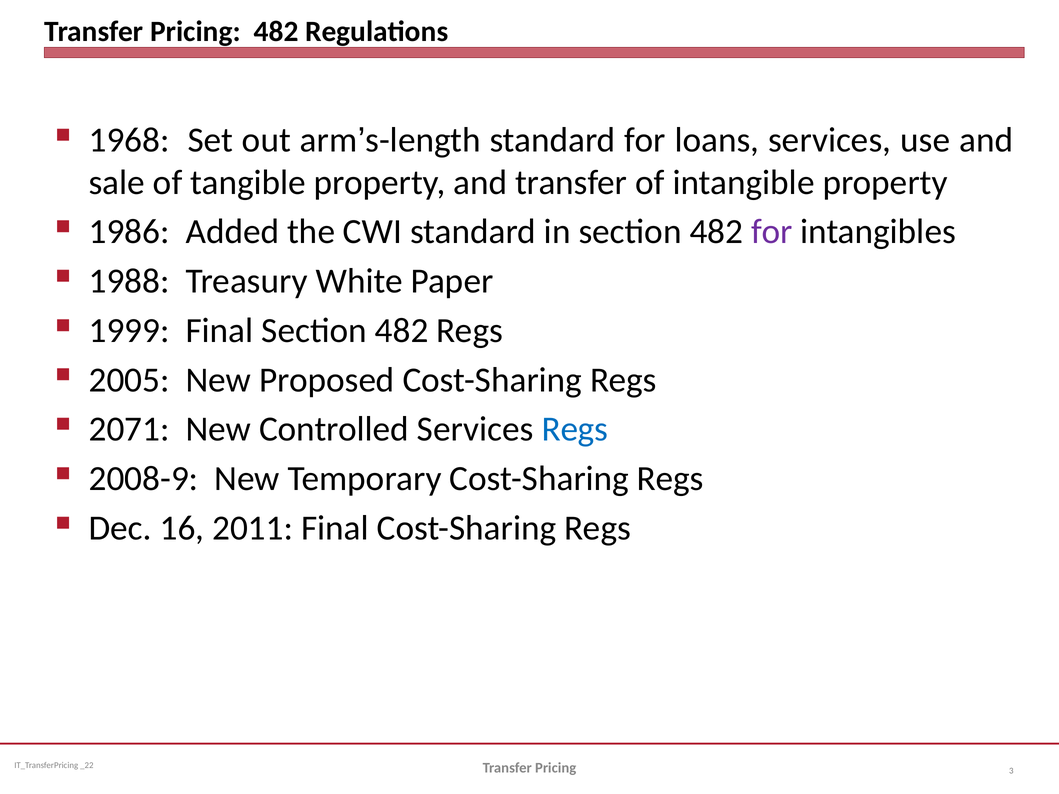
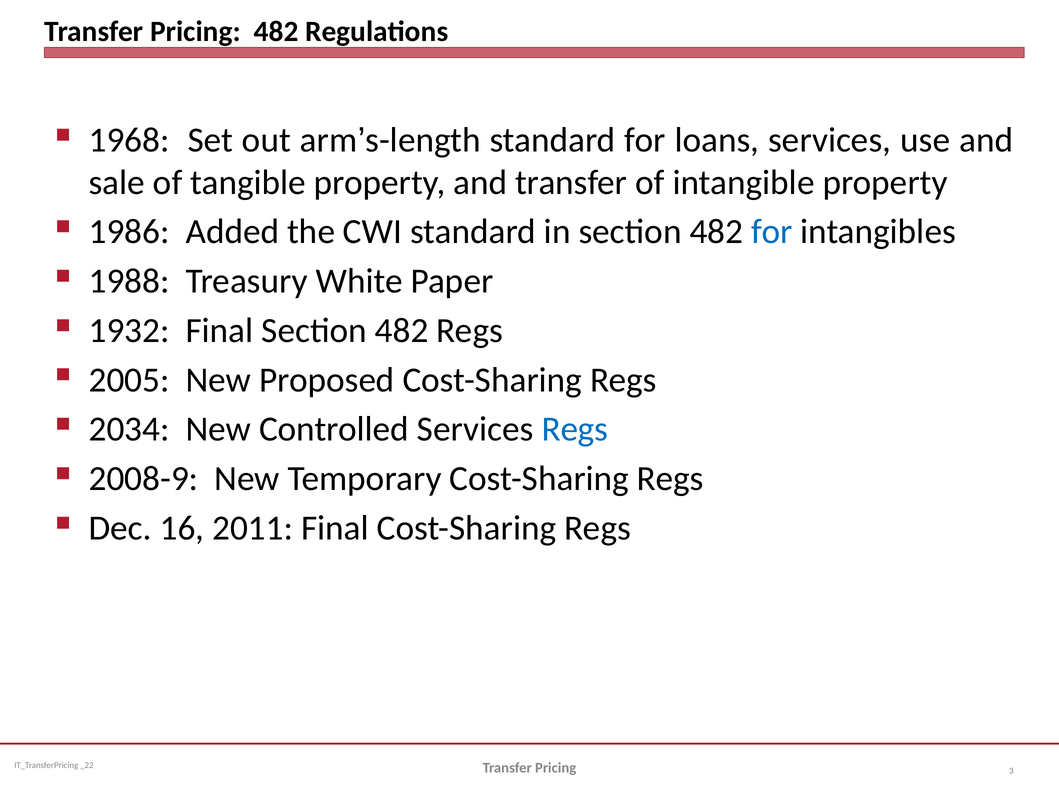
for colour: purple -> blue (772, 232)
1999: 1999 -> 1932 (129, 331)
2071: 2071 -> 2034 (129, 429)
